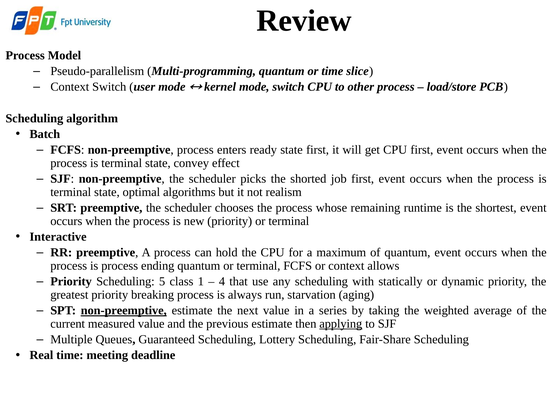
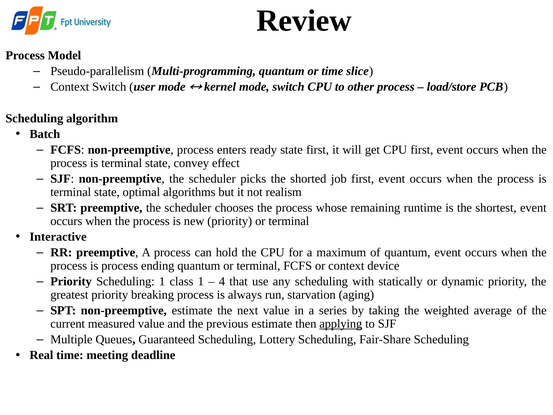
allows: allows -> device (383, 266)
Scheduling 5: 5 -> 1 (162, 281)
non-preemptive underline: present -> none (124, 310)
